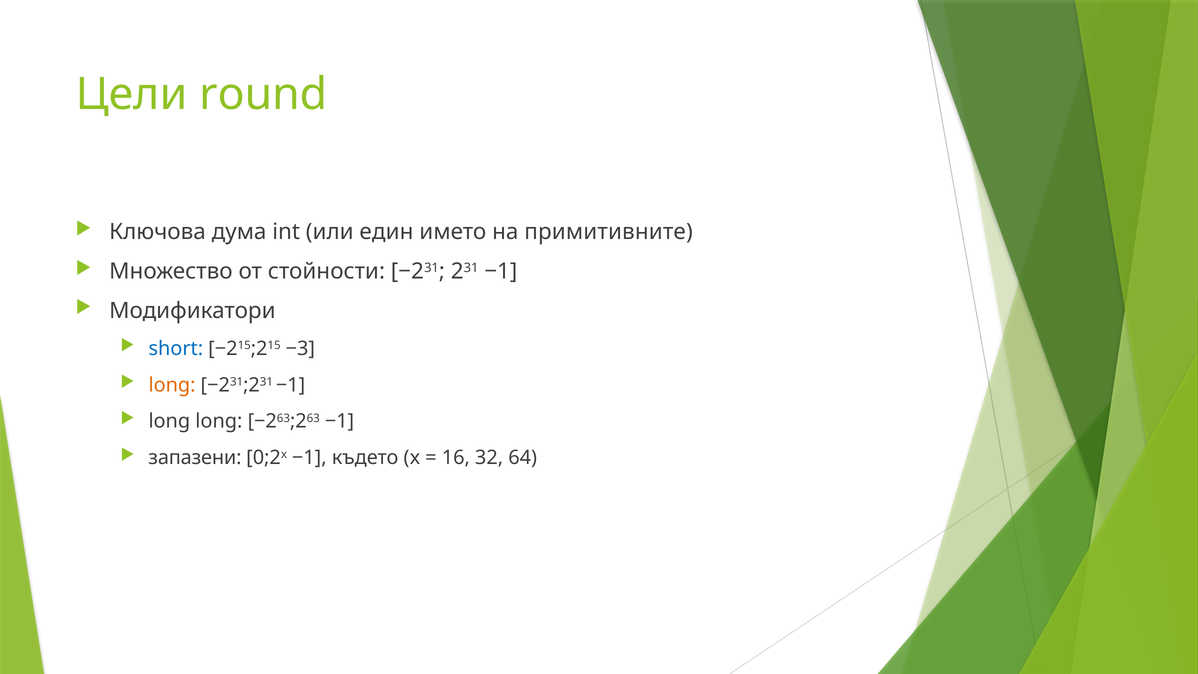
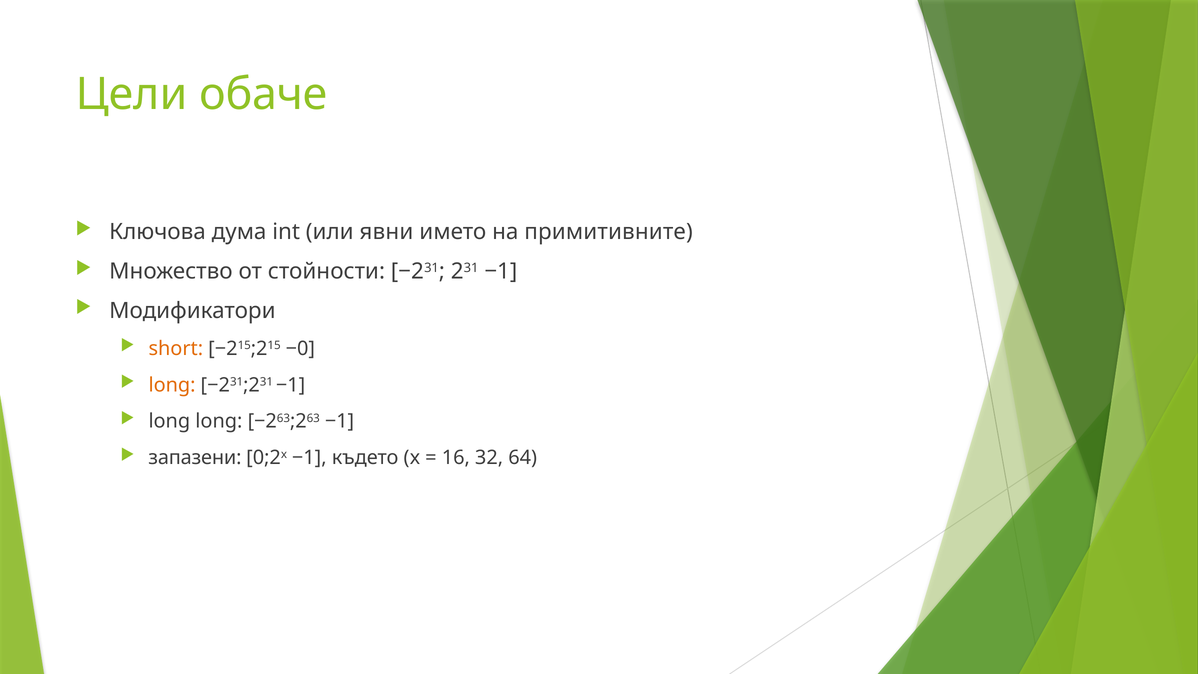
round: round -> обаче (263, 94)
един: един -> явни (386, 232)
short colour: blue -> orange (176, 348)
−3: −3 -> −0 (300, 348)
